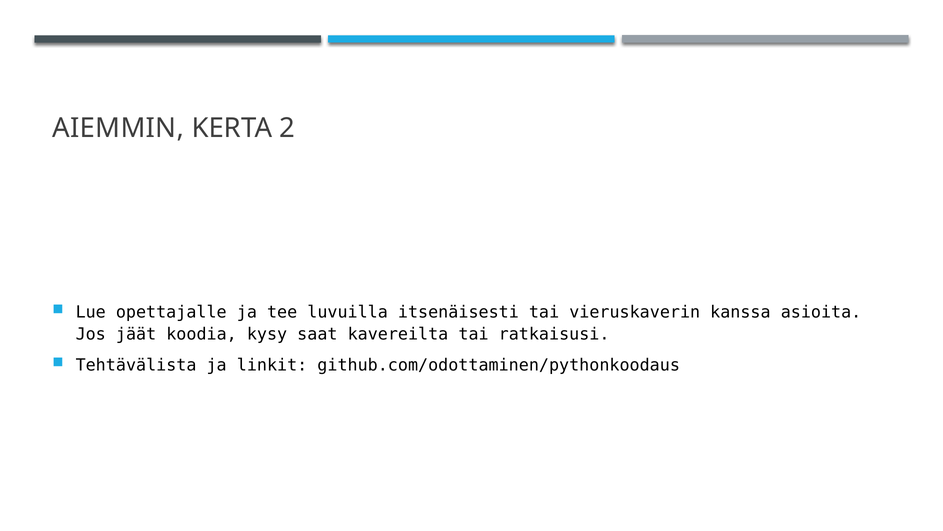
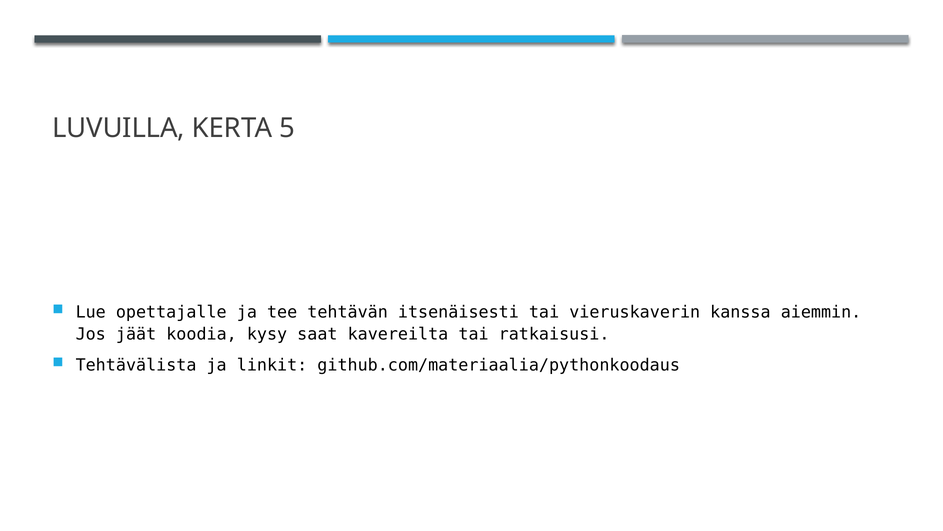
AIEMMIN: AIEMMIN -> LUVUILLA (118, 128)
2: 2 -> 5 (287, 128)
luvuilla: luvuilla -> tehtävän (348, 312)
asioita: asioita -> aiemmin (821, 312)
github.com/odottaminen/pythonkoodaus: github.com/odottaminen/pythonkoodaus -> github.com/materiaalia/pythonkoodaus (499, 365)
